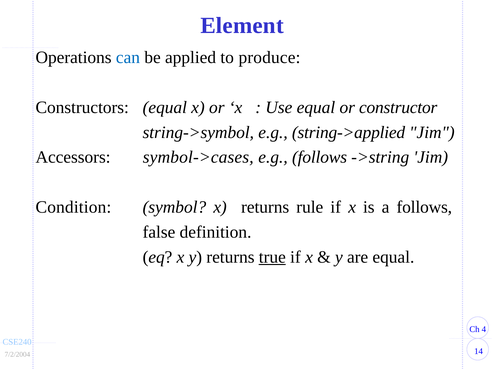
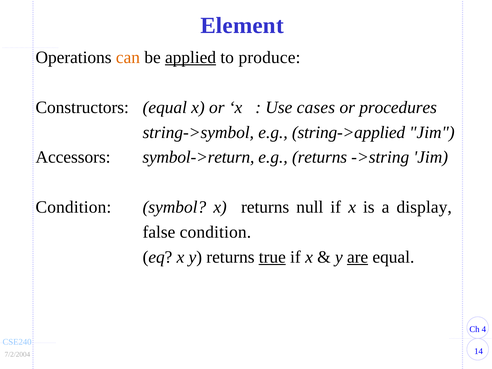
can colour: blue -> orange (128, 57)
applied underline: none -> present (191, 57)
Use equal: equal -> cases (316, 107)
constructor: constructor -> procedures (398, 107)
symbol->cases: symbol->cases -> symbol->return (198, 157)
e.g follows: follows -> returns (320, 157)
rule: rule -> null (310, 207)
a follows: follows -> display (424, 207)
false definition: definition -> condition (215, 232)
are underline: none -> present (358, 257)
